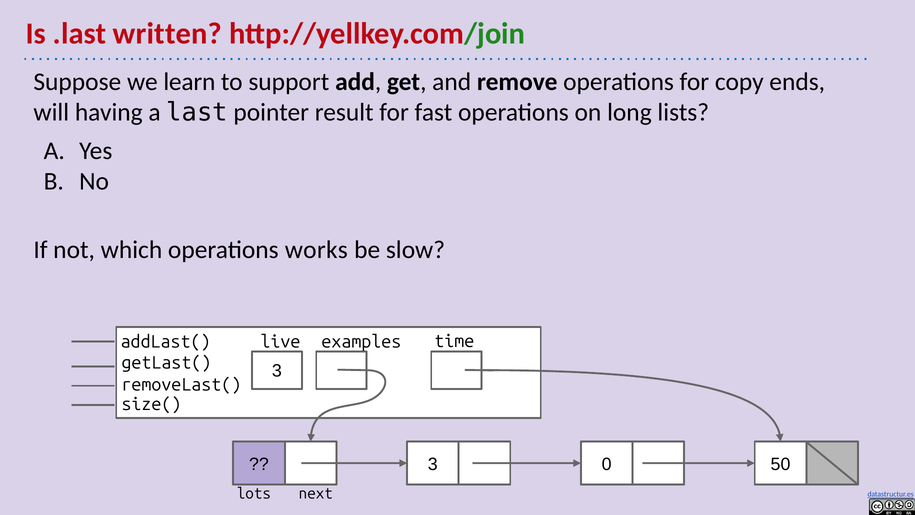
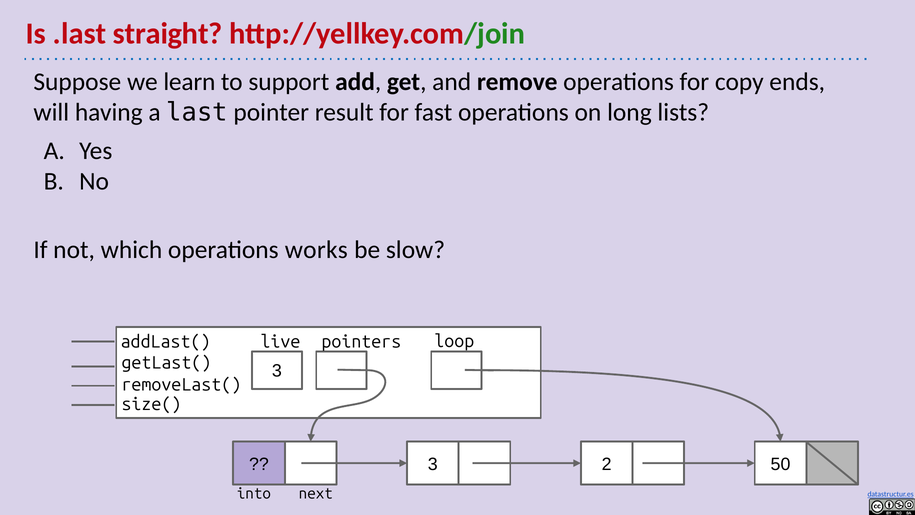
written: written -> straight (168, 33)
time: time -> loop (454, 341)
examples: examples -> pointers (361, 342)
0: 0 -> 2 (607, 464)
lots: lots -> into (254, 493)
